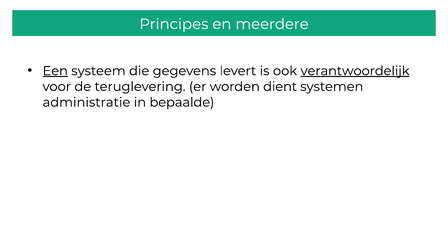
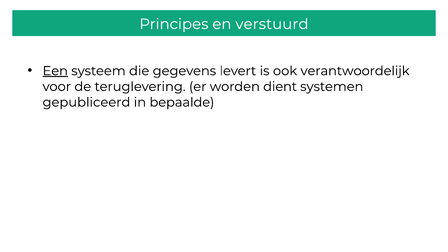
meerdere: meerdere -> verstuurd (272, 24)
verantwoordelijk underline: present -> none (355, 71)
administratie: administratie -> gepubliceerd (86, 102)
